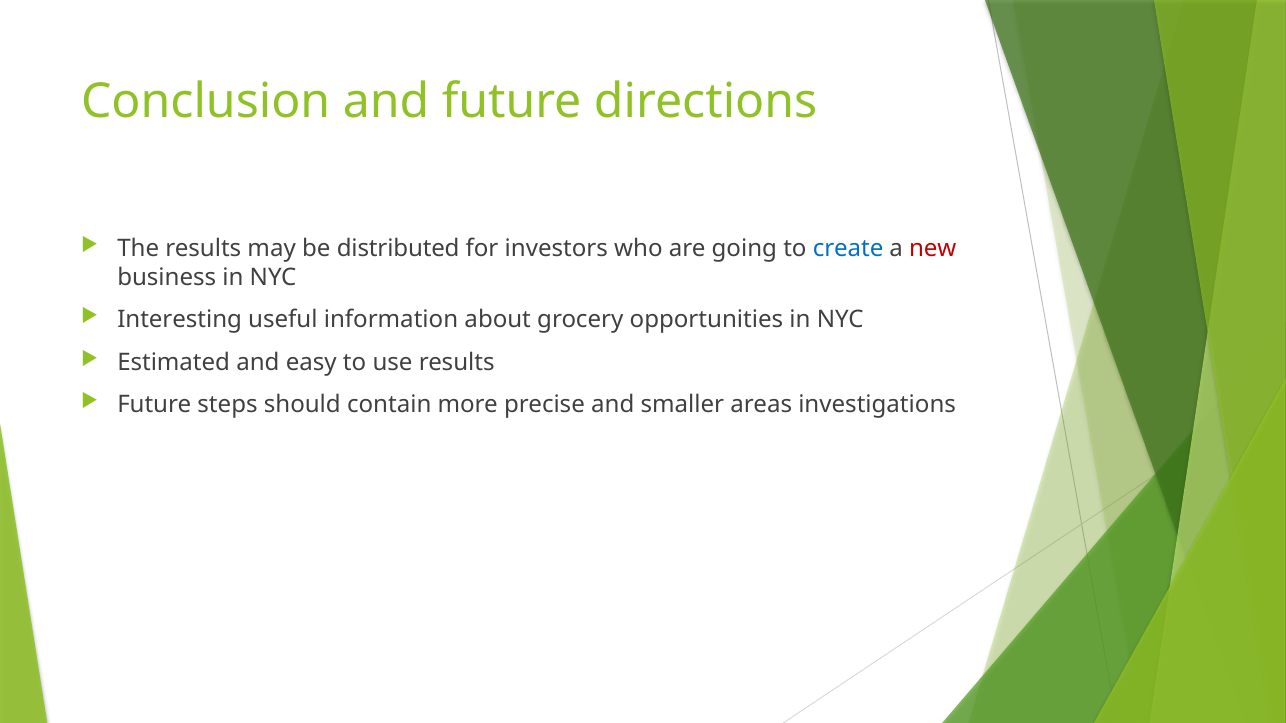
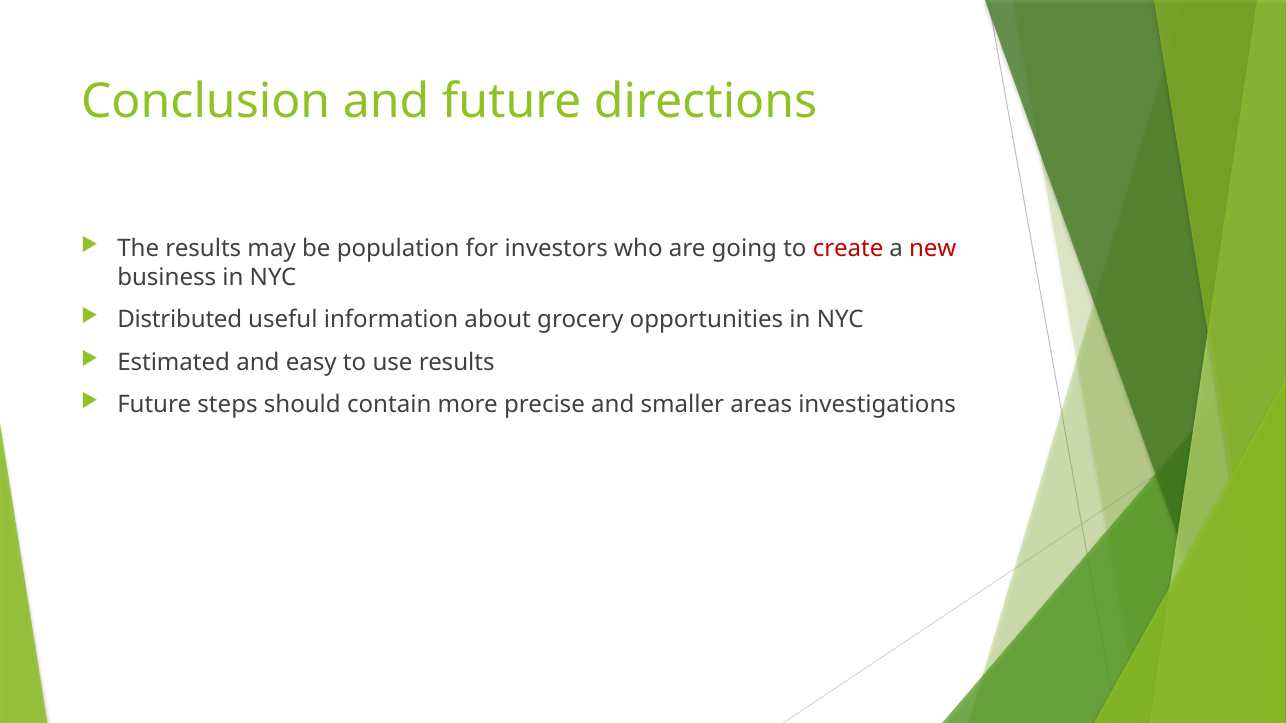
distributed: distributed -> population (398, 249)
create colour: blue -> red (848, 249)
Interesting: Interesting -> Distributed (180, 320)
